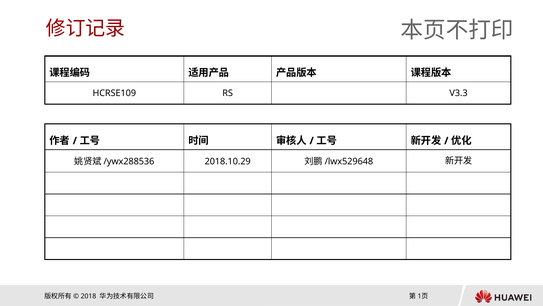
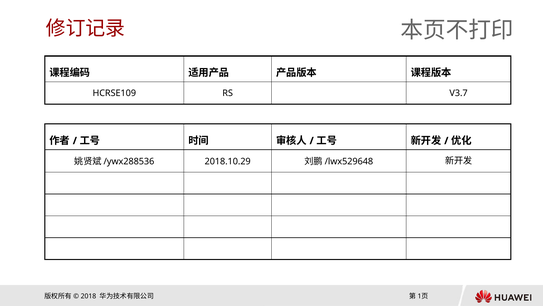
V3.3: V3.3 -> V3.7 (459, 93)
